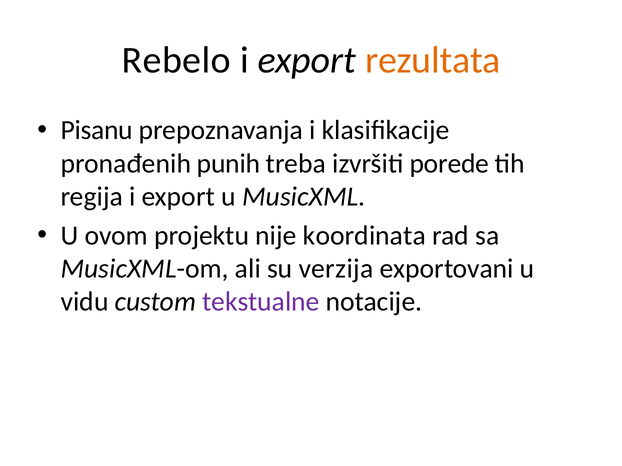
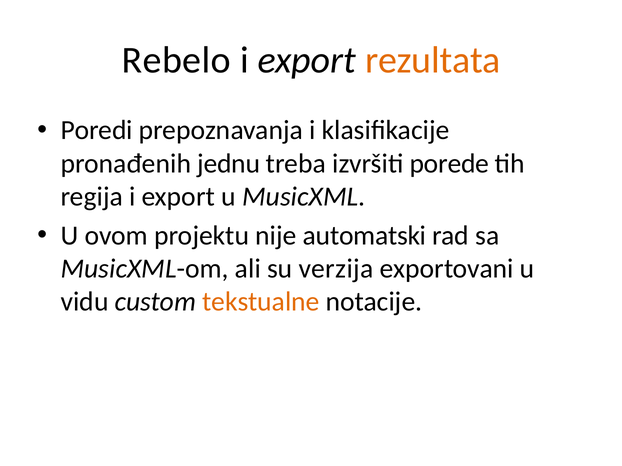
Pisanu: Pisanu -> Poredi (97, 131)
punih: punih -> jednu (229, 164)
koordinata: koordinata -> automatski (365, 236)
tekstualne colour: purple -> orange (261, 302)
